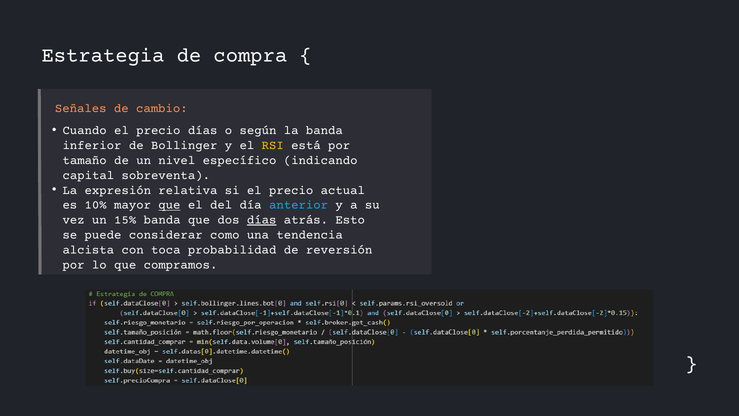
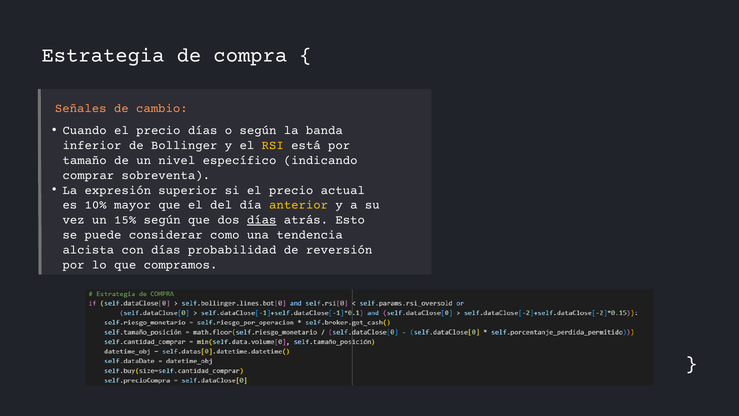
capital: capital -> comprar (88, 175)
relativa: relativa -> superior (188, 190)
que underline: present -> none (169, 205)
anterior colour: light blue -> yellow (299, 205)
15% banda: banda -> según (162, 220)
con toca: toca -> días (166, 249)
